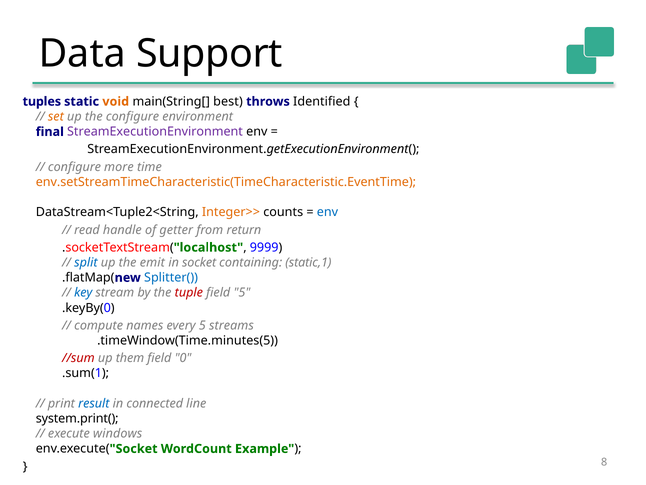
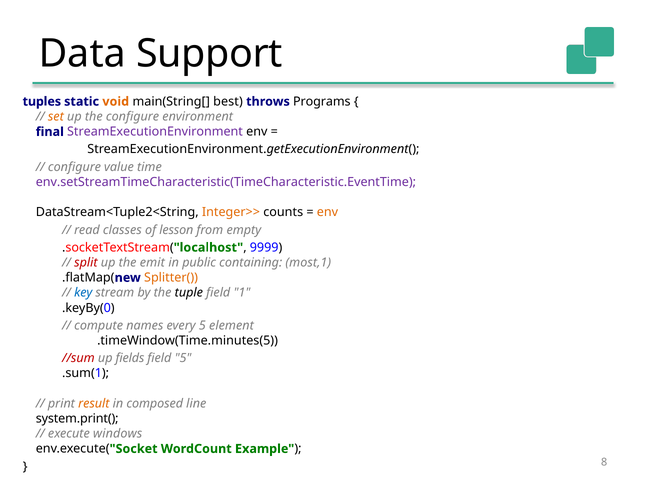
Identified: Identified -> Programs (322, 101)
more: more -> value (119, 167)
env.setStreamTimeCharacteristic(TimeCharacteristic.EventTime colour: orange -> purple (226, 182)
env colour: blue -> orange (327, 212)
handle: handle -> classes (122, 230)
getter: getter -> lesson (176, 230)
return: return -> empty (244, 230)
split colour: blue -> red (86, 262)
socket: socket -> public (199, 262)
static,1: static,1 -> most,1 (308, 262)
Splitter( colour: blue -> orange (171, 277)
tuple colour: red -> black (189, 292)
field 5: 5 -> 1 (242, 292)
streams: streams -> element (231, 325)
them: them -> fields (130, 358)
field 0: 0 -> 5 (183, 358)
result colour: blue -> orange (94, 403)
connected: connected -> composed (155, 403)
